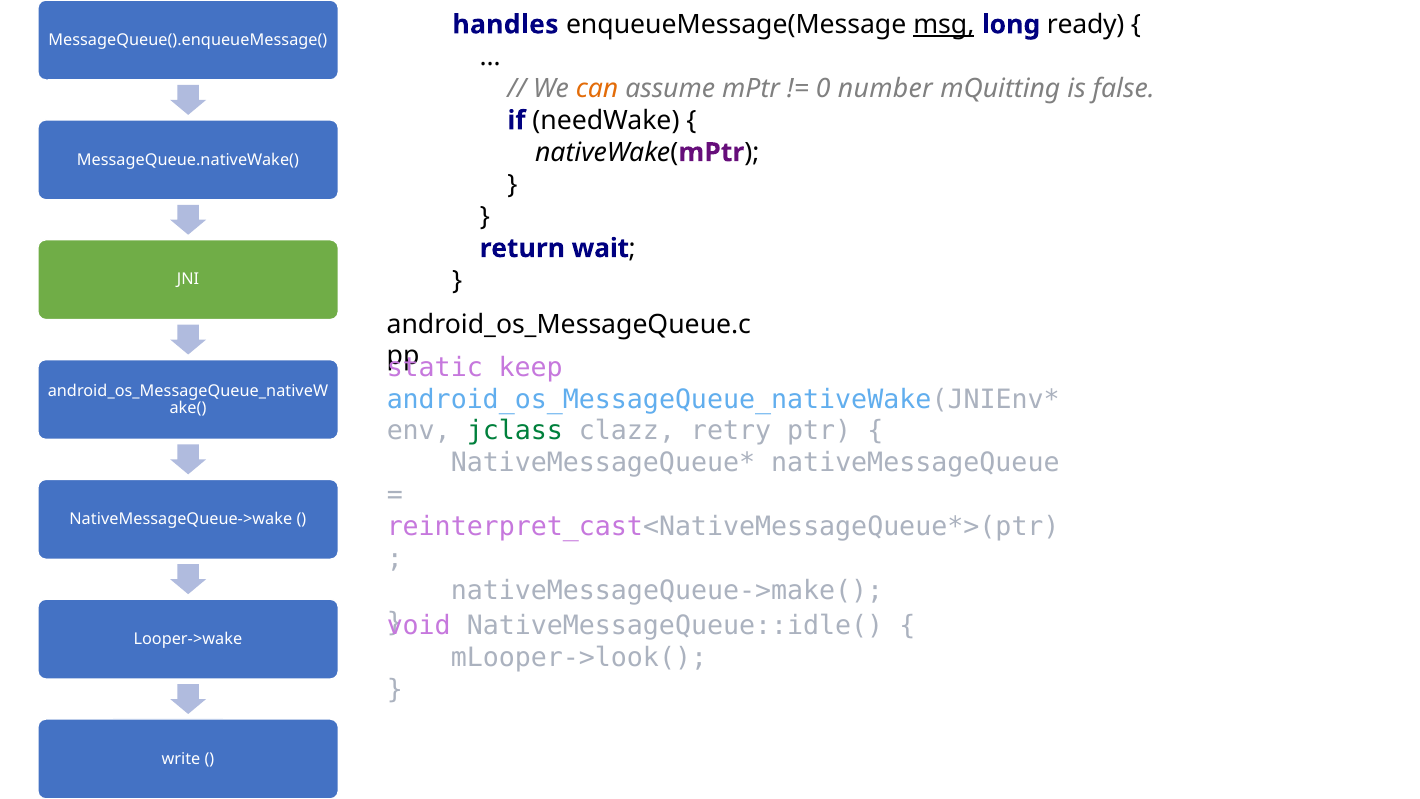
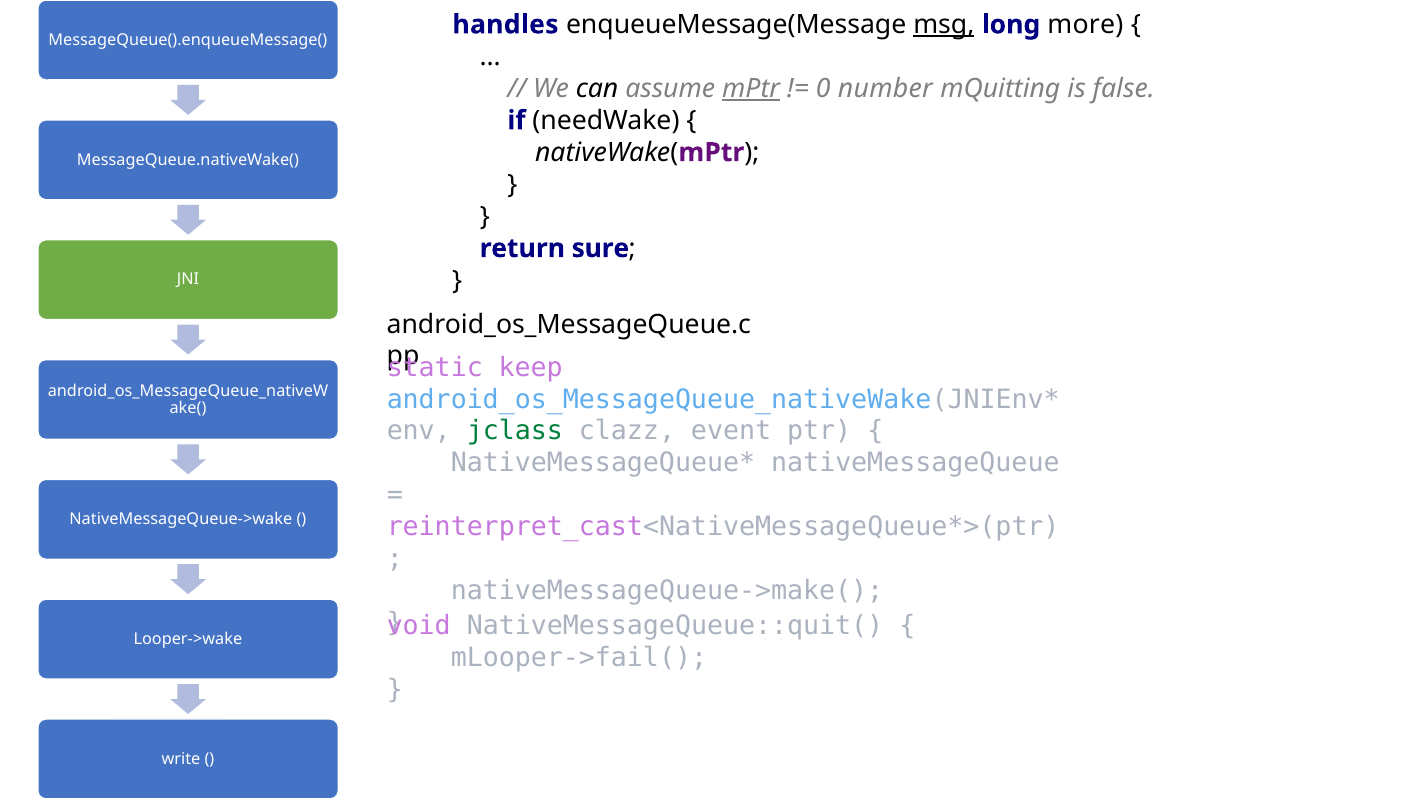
ready: ready -> more (1085, 25)
can colour: orange -> black (597, 88)
mPtr underline: none -> present (751, 88)
wait: wait -> sure (600, 248)
retry: retry -> event (731, 431)
NativeMessageQueue::idle(: NativeMessageQueue::idle( -> NativeMessageQueue::quit( (675, 625)
mLooper->look(: mLooper->look( -> mLooper->fail( (579, 657)
